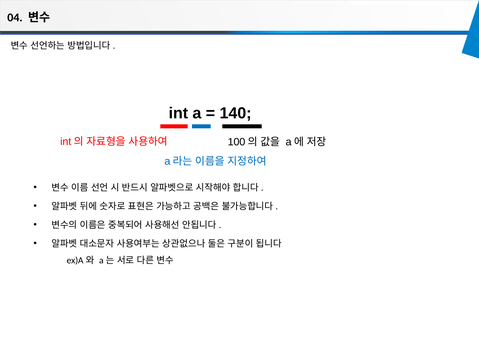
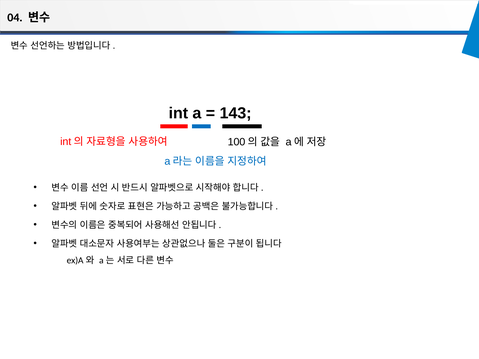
140: 140 -> 143 (236, 113)
